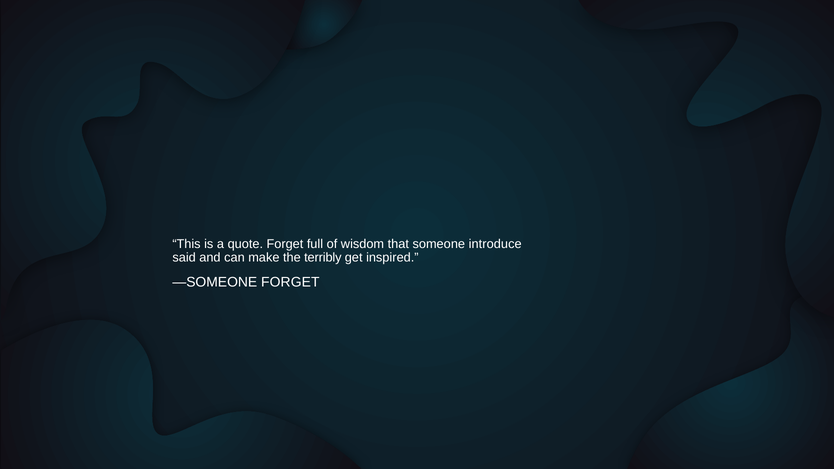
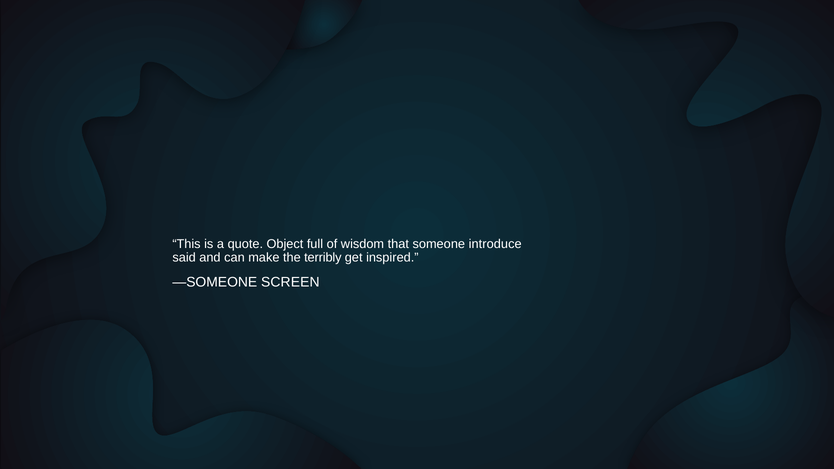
quote Forget: Forget -> Object (285, 244)
—SOMEONE FORGET: FORGET -> SCREEN (290, 282)
